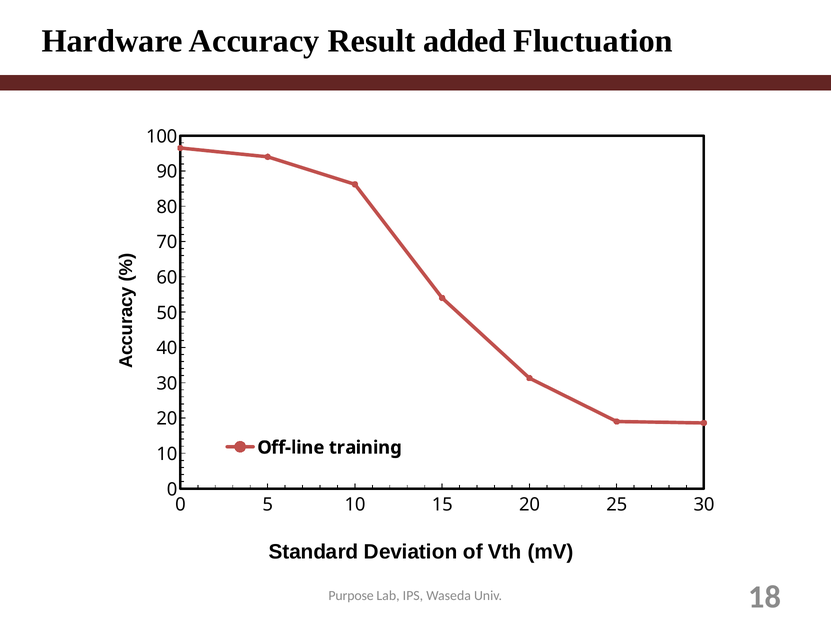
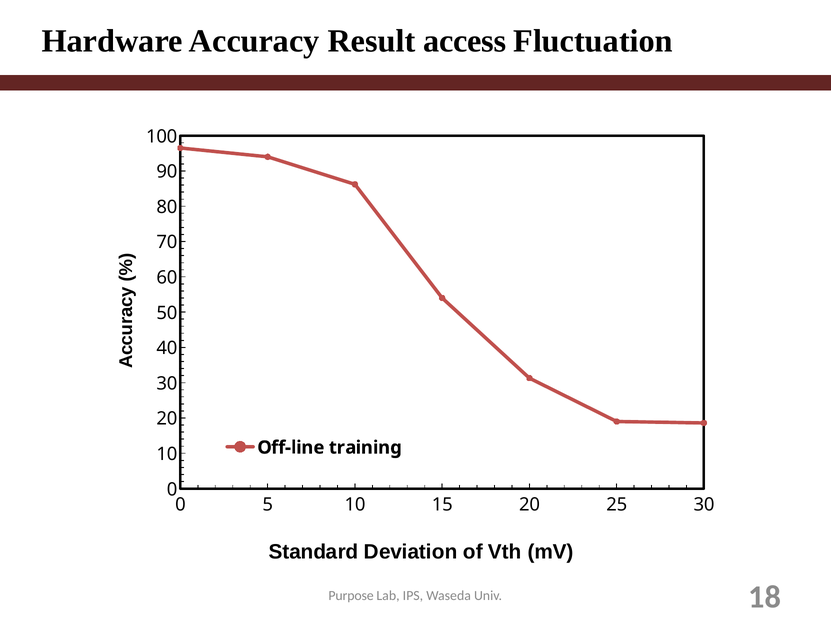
added: added -> access (465, 41)
